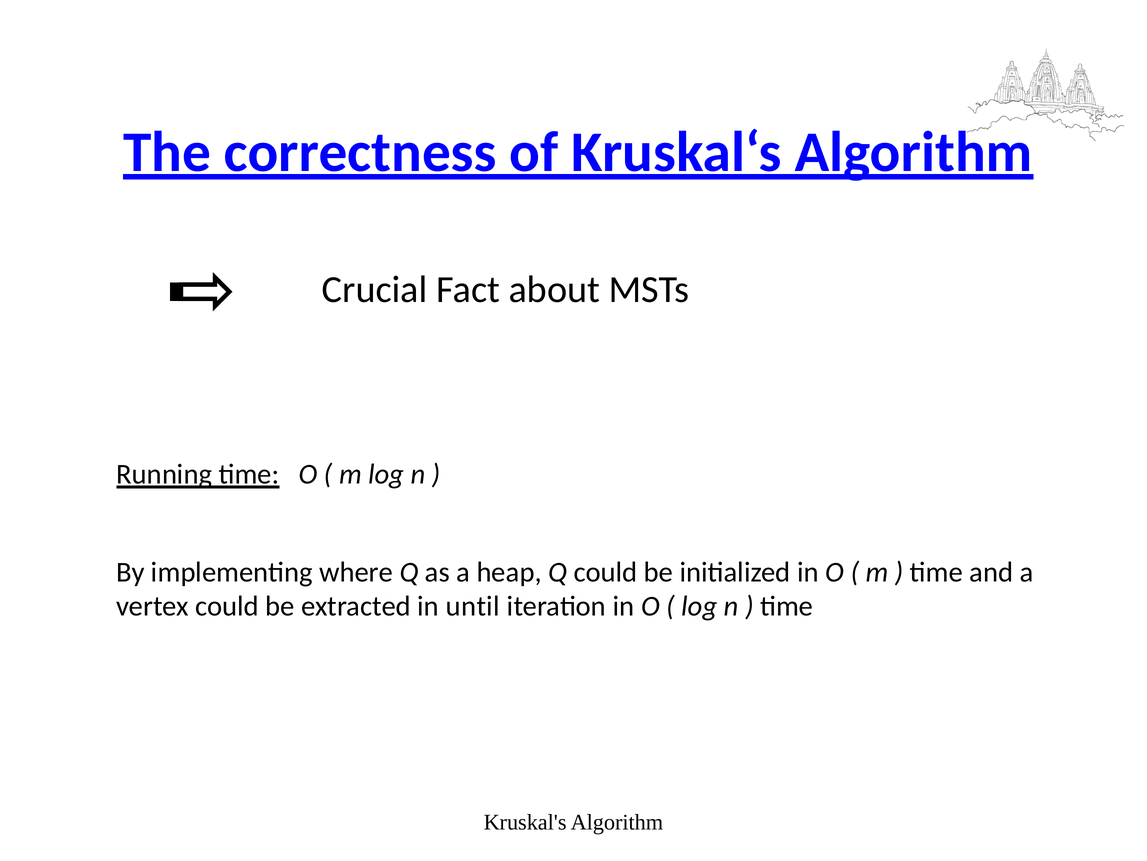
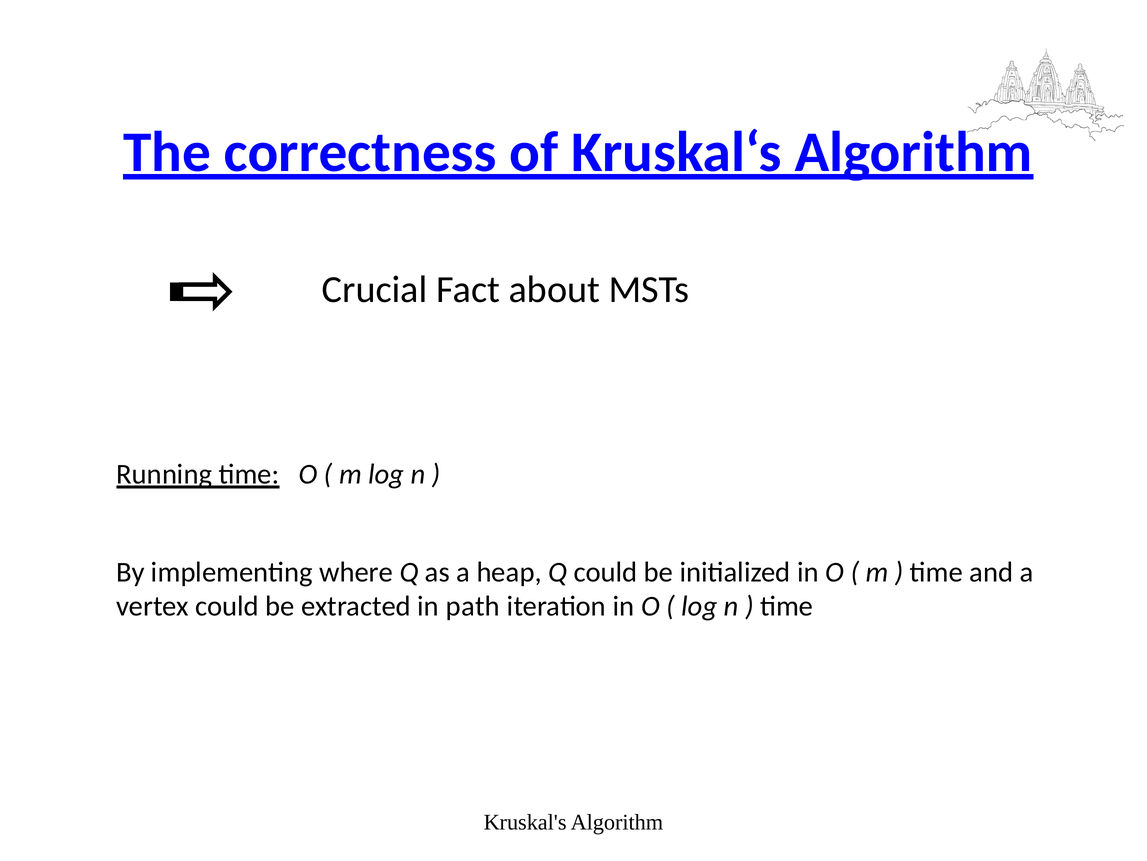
until: until -> path (473, 606)
